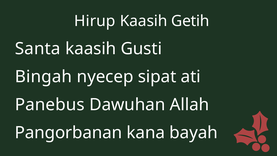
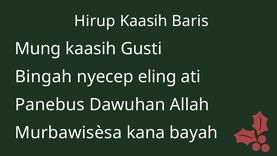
Getih: Getih -> Baris (190, 21)
Santa: Santa -> Mung (38, 49)
sipat: sipat -> eling (157, 77)
Pangorbanan: Pangorbanan -> Murbawisèsa (68, 133)
